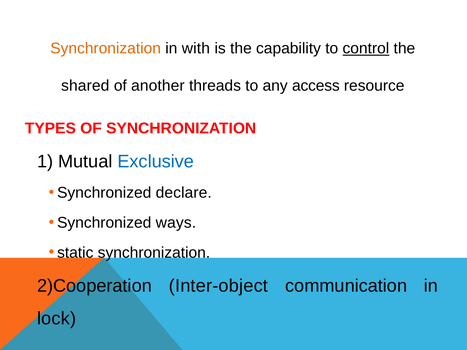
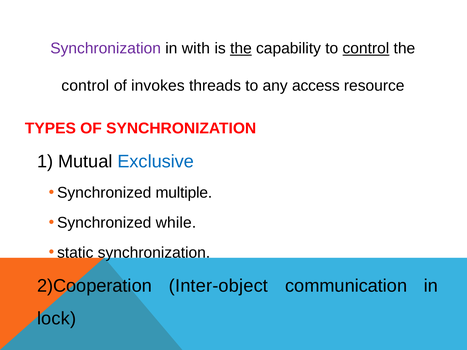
Synchronization colour: orange -> purple (106, 48)
the underline: none -> present (241, 48)
shared: shared -> control (85, 86)
another: another -> invokes (158, 86)
declare: declare -> multiple (184, 193)
ways: ways -> while (176, 223)
